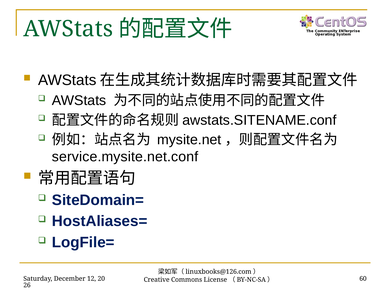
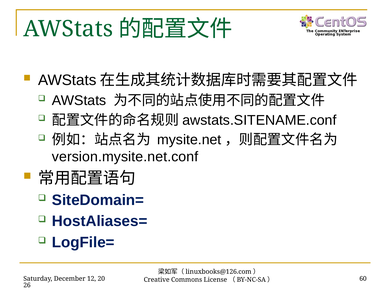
service.mysite.net.conf: service.mysite.net.conf -> version.mysite.net.conf (125, 157)
